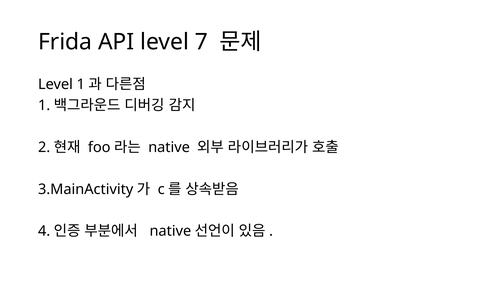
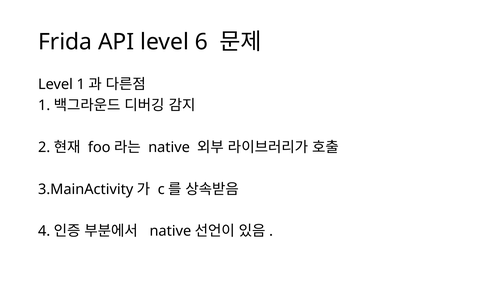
7: 7 -> 6 (201, 42)
